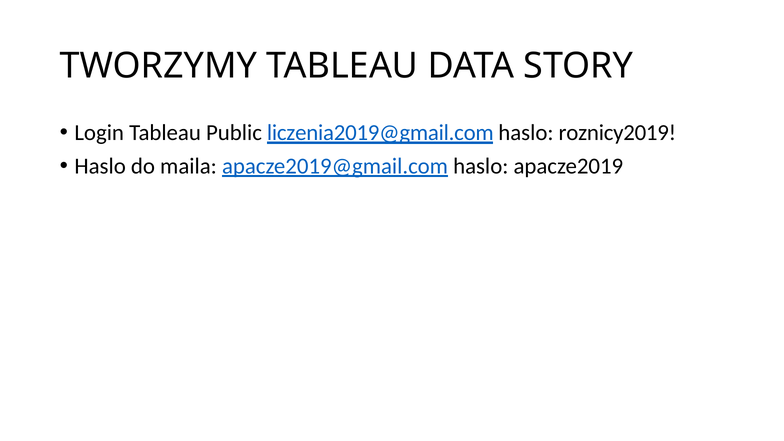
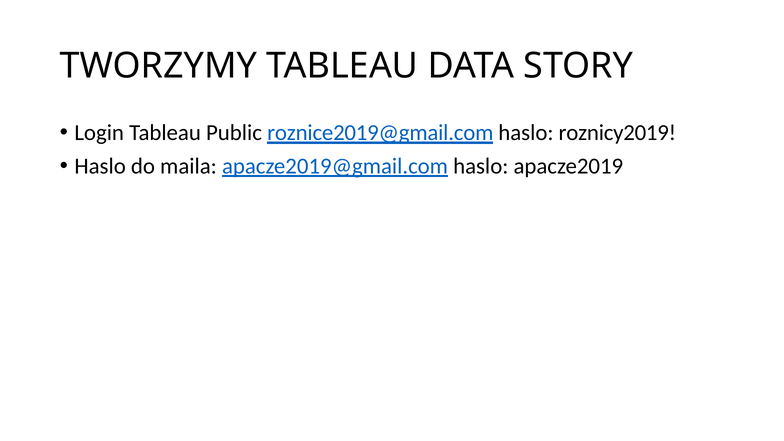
liczenia2019@gmail.com: liczenia2019@gmail.com -> roznice2019@gmail.com (380, 133)
